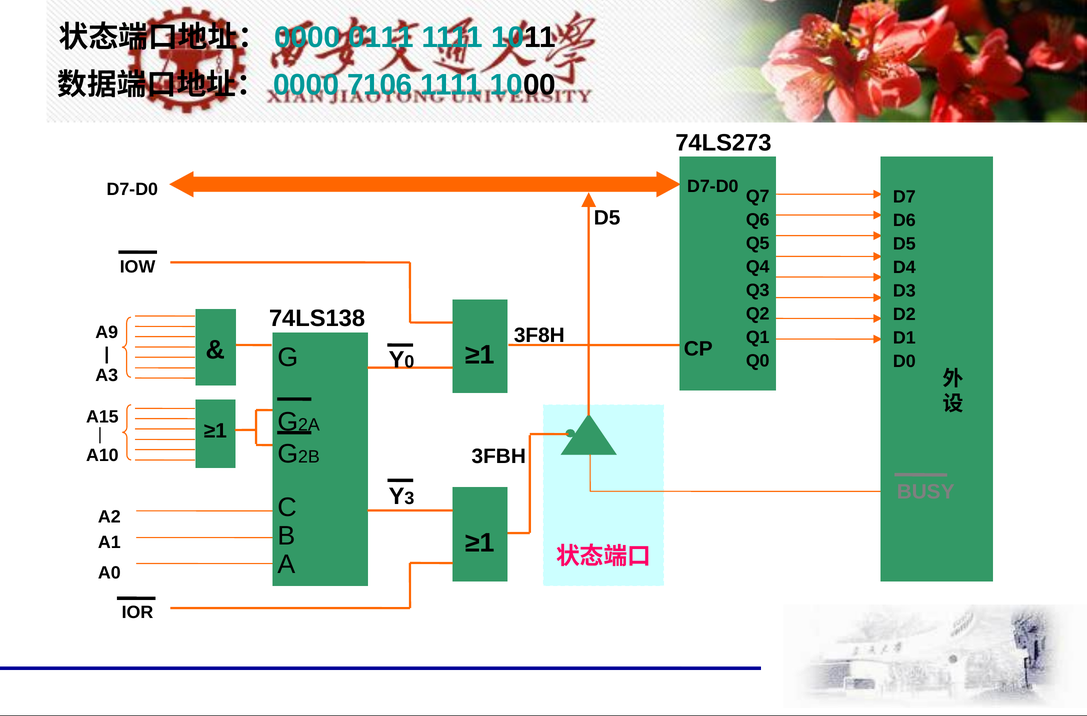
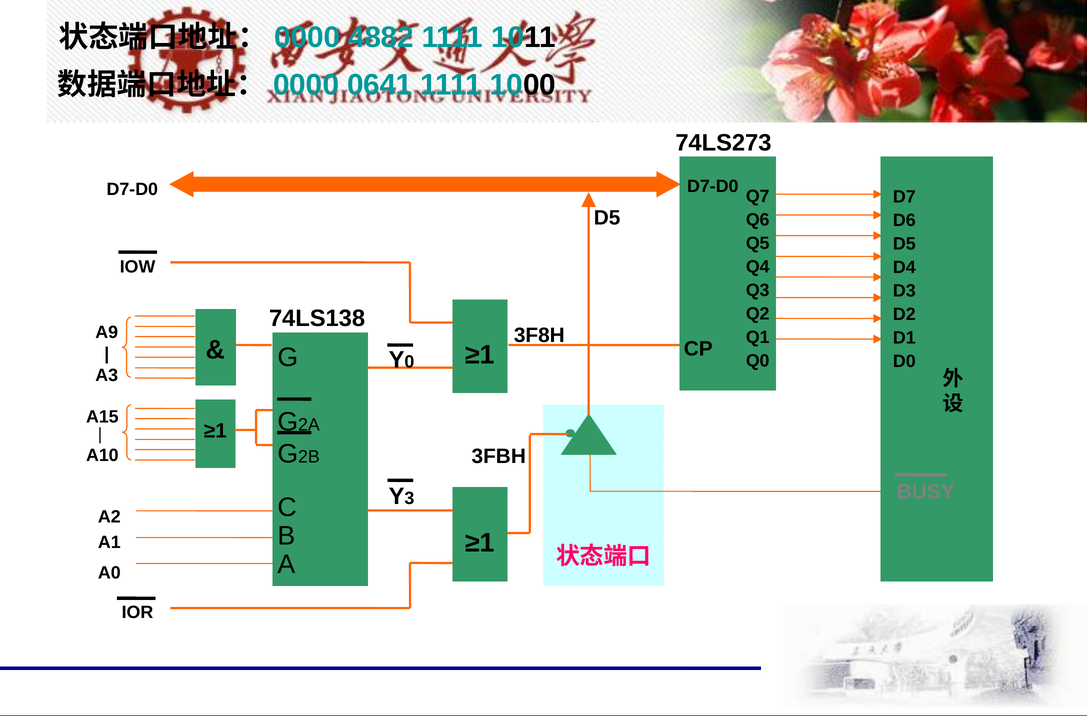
0111: 0111 -> 4882 (381, 37)
7106: 7106 -> 0641 (380, 85)
